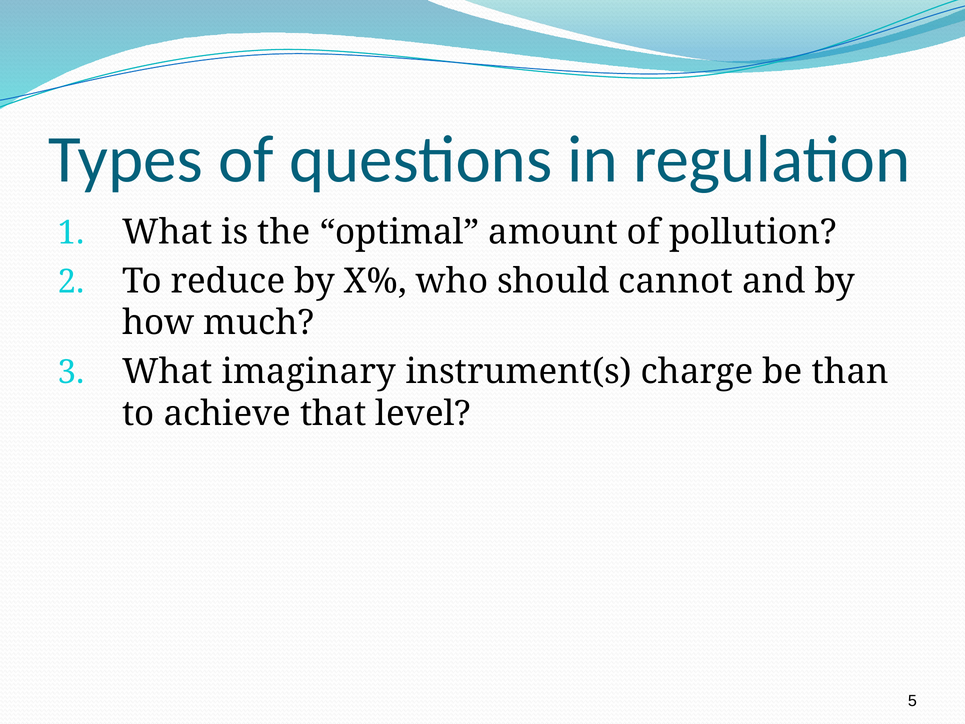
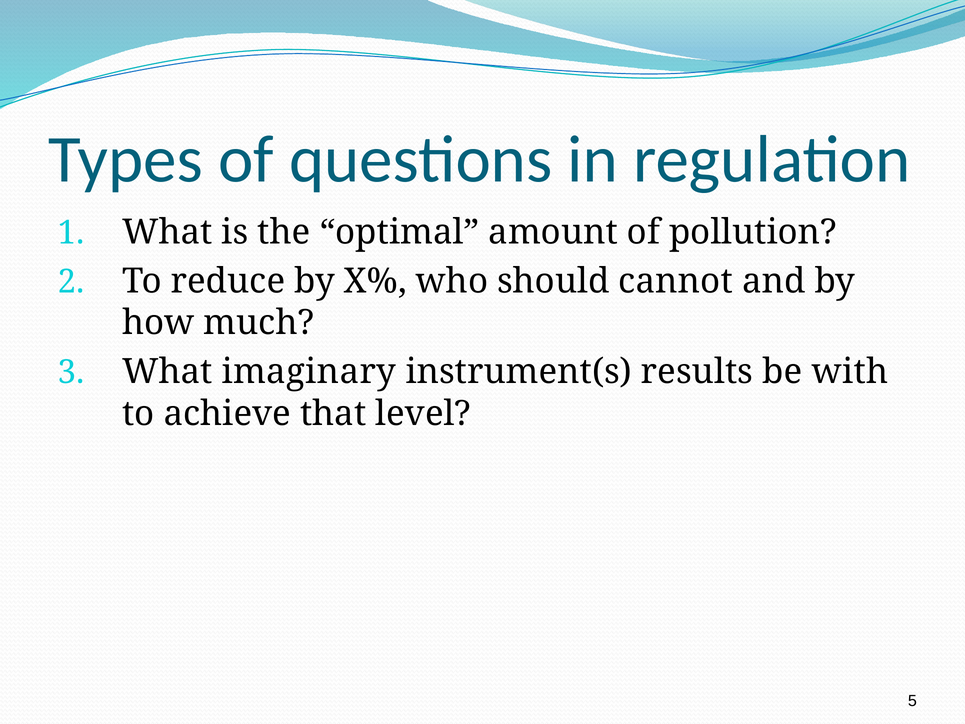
charge: charge -> results (697, 372)
than: than -> with (850, 372)
